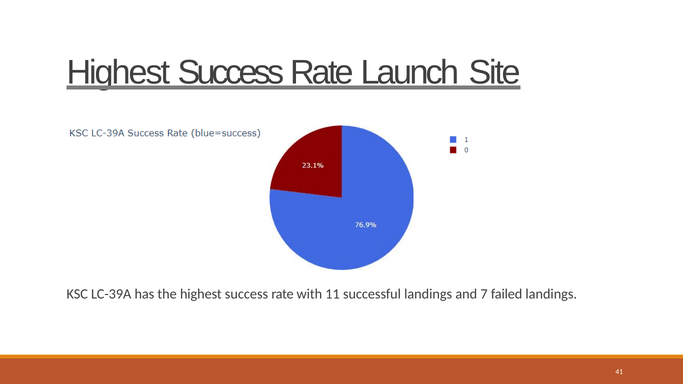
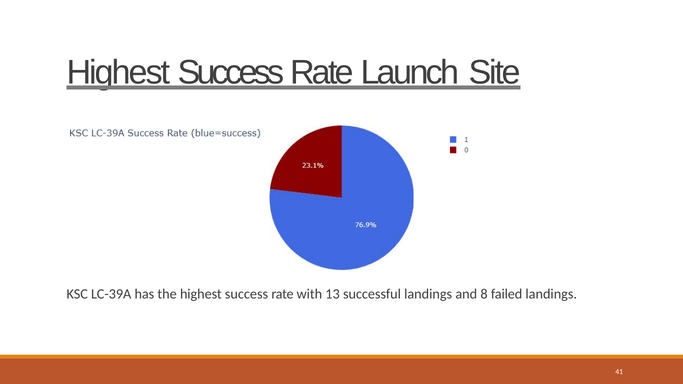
11: 11 -> 13 (333, 294)
7: 7 -> 8 (484, 294)
